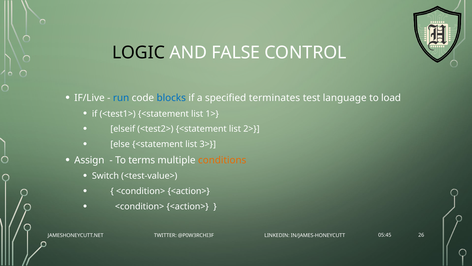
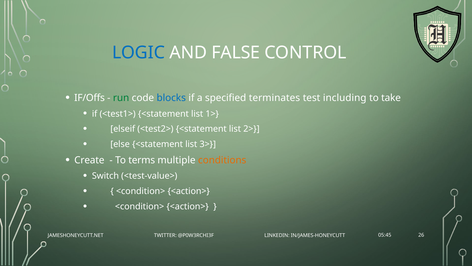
LOGIC colour: black -> blue (138, 52)
IF/Live: IF/Live -> IF/Offs (90, 98)
run colour: blue -> green (121, 98)
language: language -> including (345, 98)
load: load -> take (391, 98)
Assign: Assign -> Create (89, 160)
